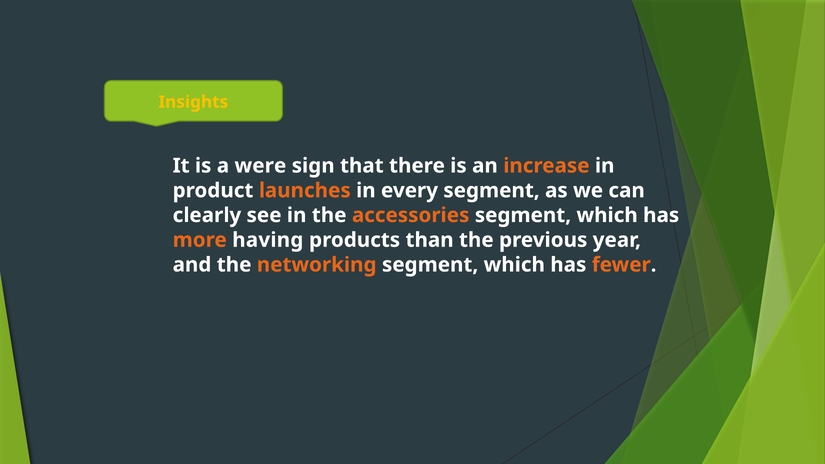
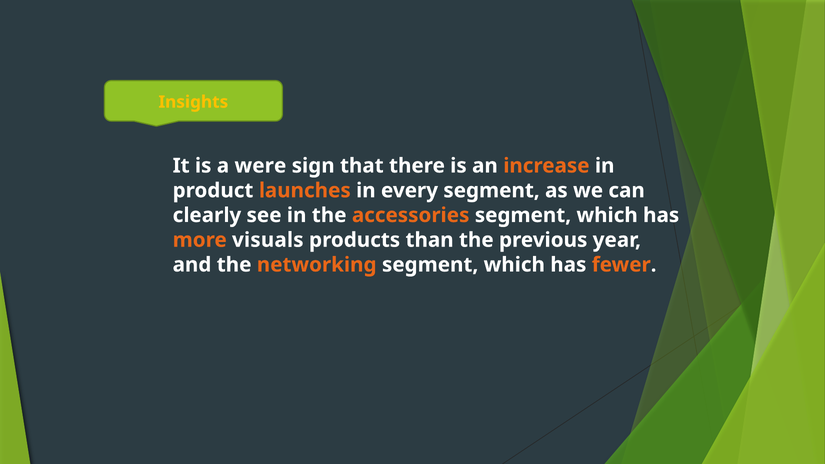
having: having -> visuals (268, 240)
